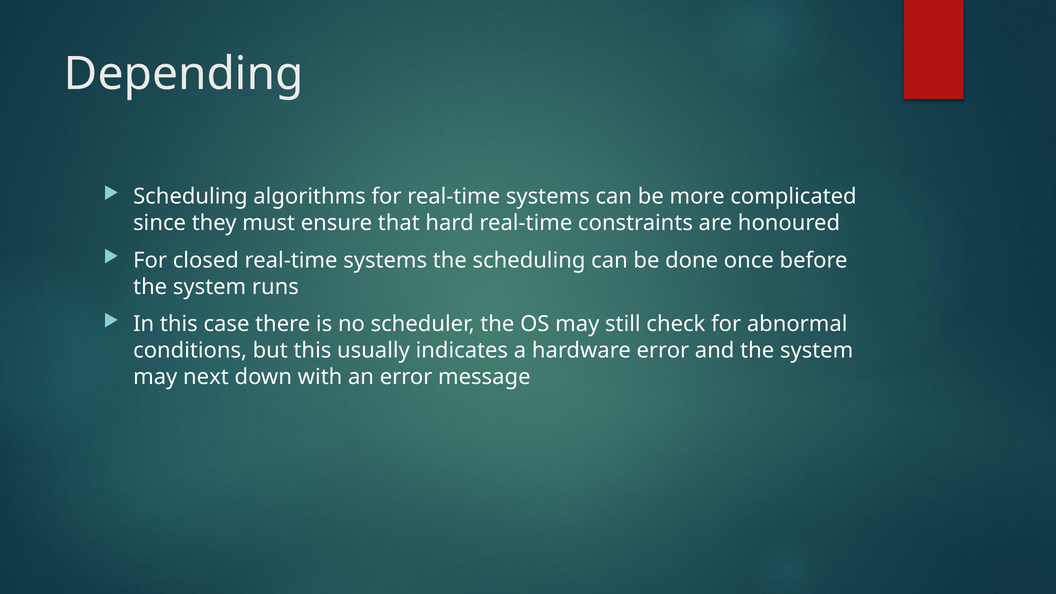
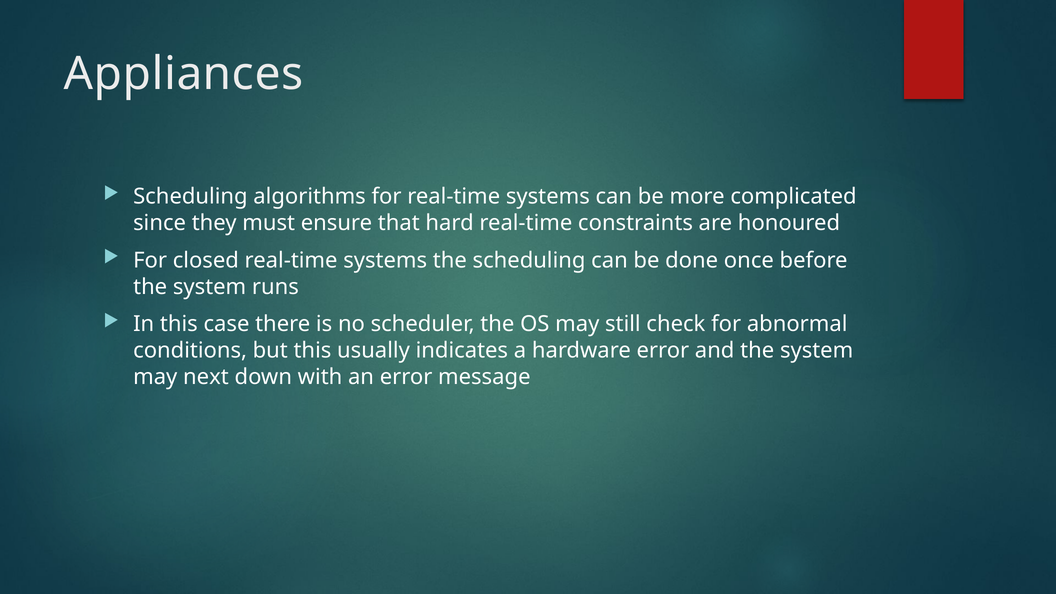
Depending: Depending -> Appliances (184, 74)
